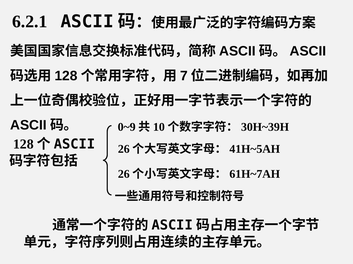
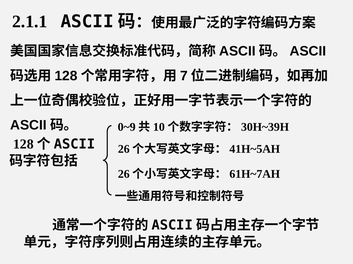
6.2.1: 6.2.1 -> 2.1.1 (30, 22)
